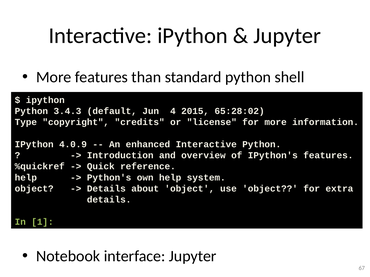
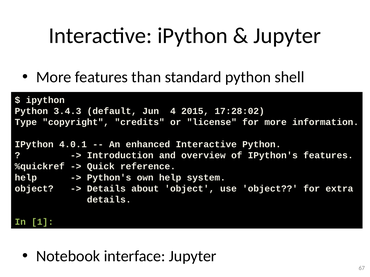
65:28:02: 65:28:02 -> 17:28:02 (240, 111)
4.0.9: 4.0.9 -> 4.0.1 (73, 145)
